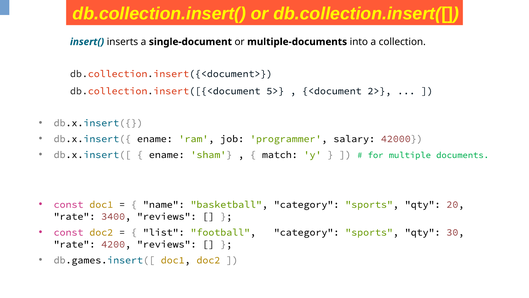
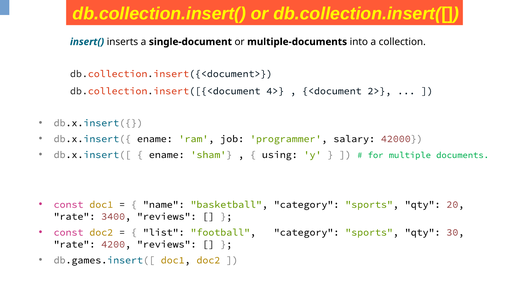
5>: 5> -> 4> (275, 91)
match: match -> using (280, 154)
